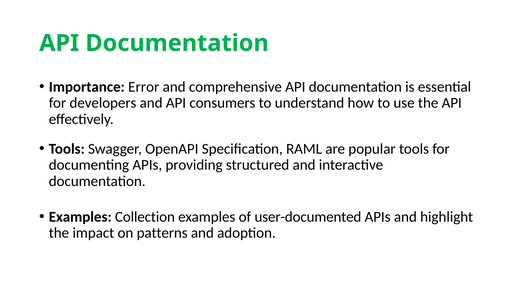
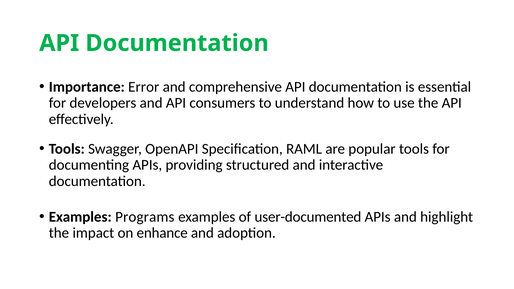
Collection: Collection -> Programs (145, 217)
patterns: patterns -> enhance (162, 233)
